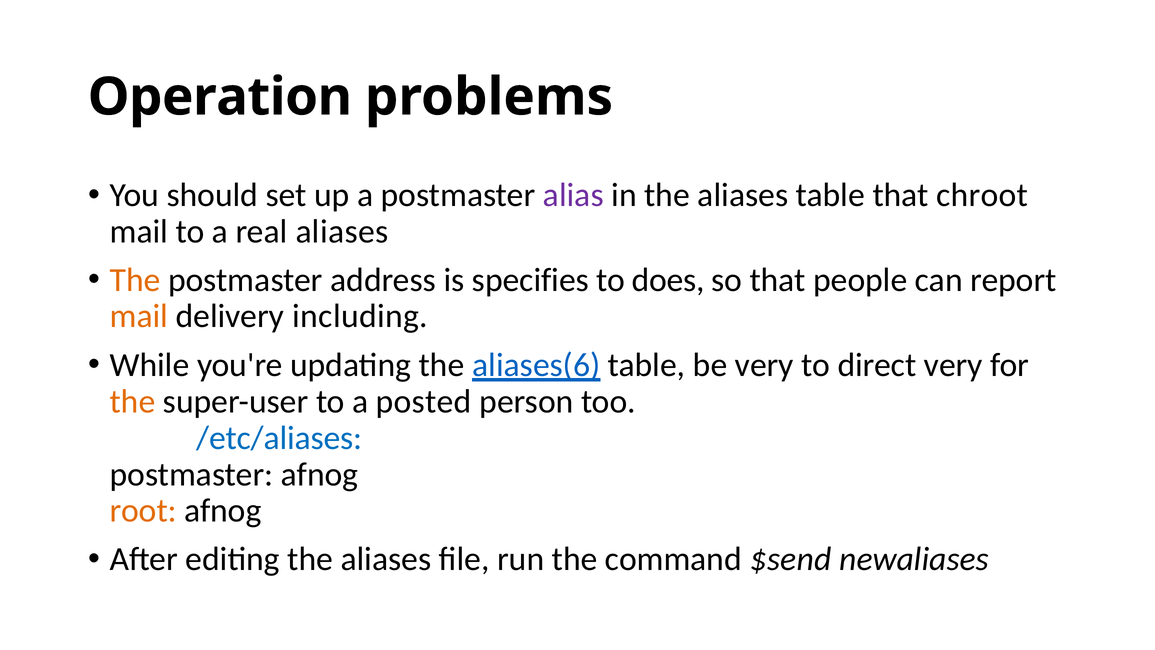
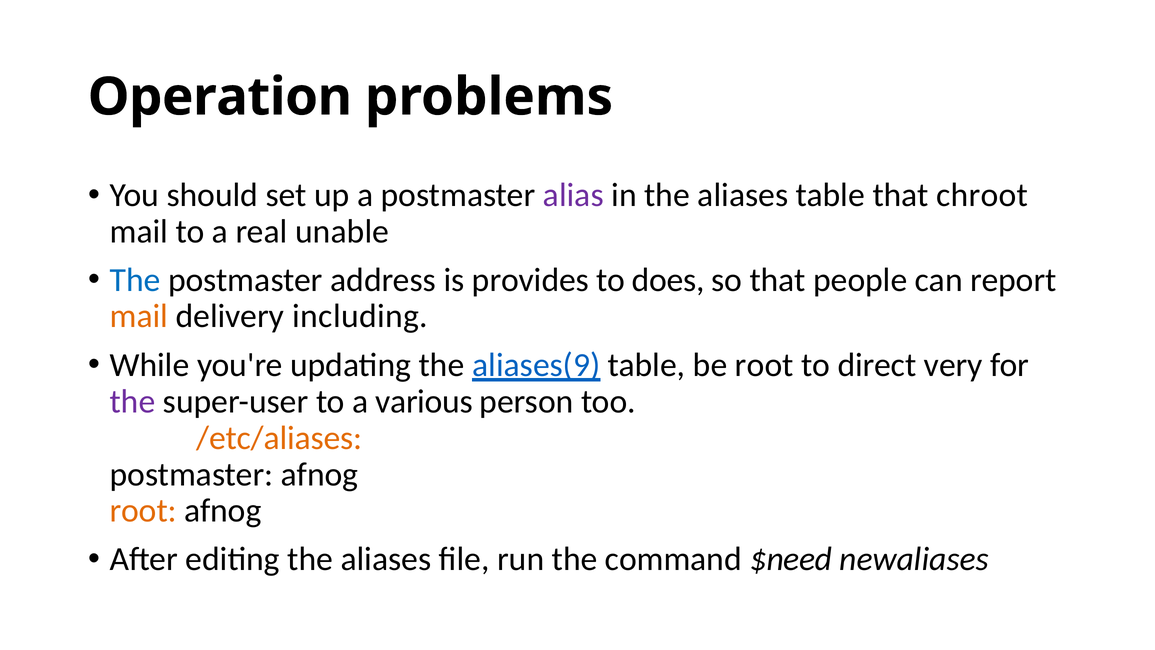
real aliases: aliases -> unable (342, 232)
The colour: orange -> blue (135, 280)
specifies: specifies -> provides (530, 280)
aliases(6: aliases(6 -> aliases(9 (536, 365)
be very: very -> root (764, 365)
the colour: orange -> purple (133, 402)
posted: posted -> various (424, 402)
/etc/aliases colour: blue -> orange (279, 438)
$send: $send -> $need (791, 559)
